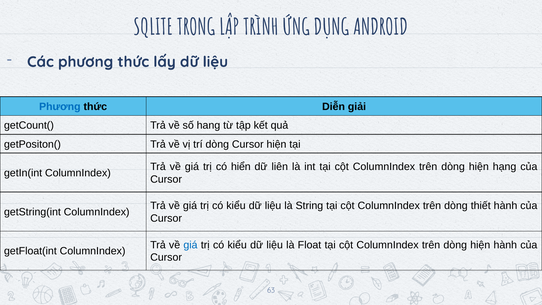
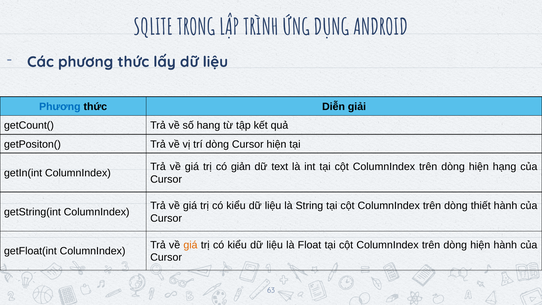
hiển: hiển -> giản (241, 167)
liên: liên -> text (280, 167)
giá colour: blue -> orange (190, 245)
